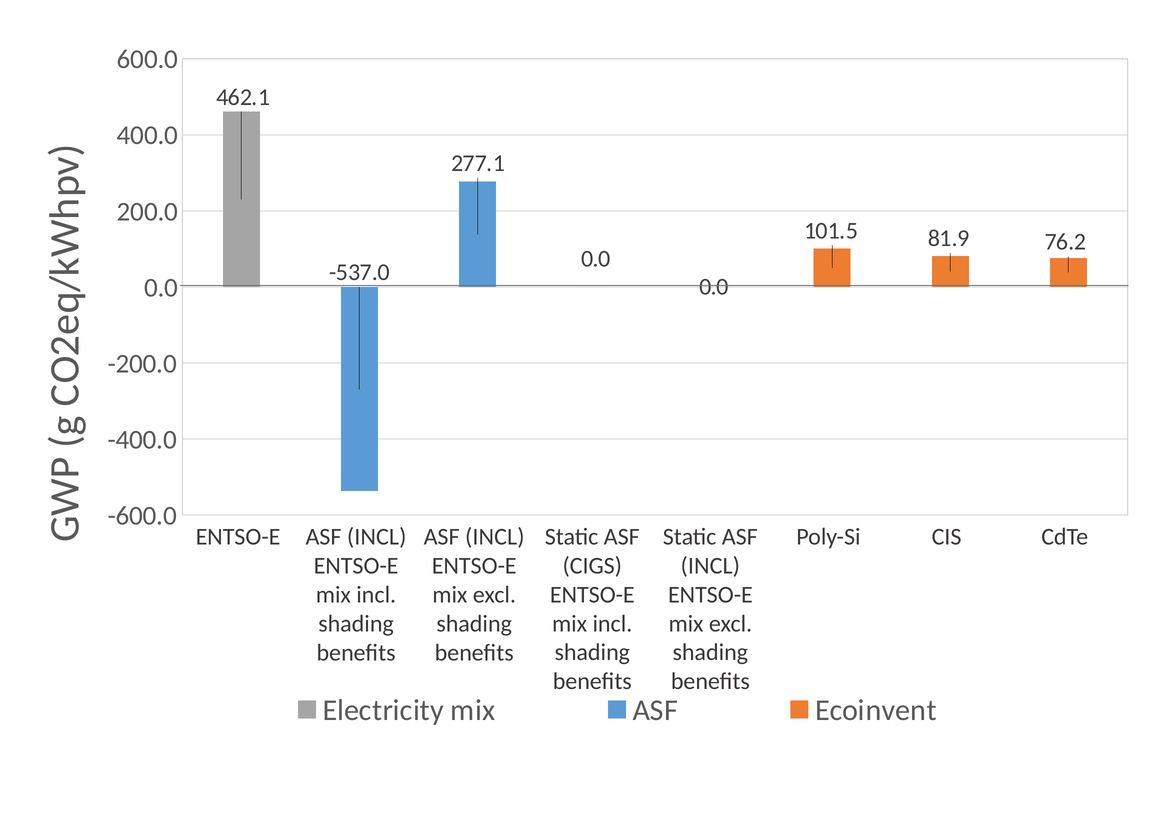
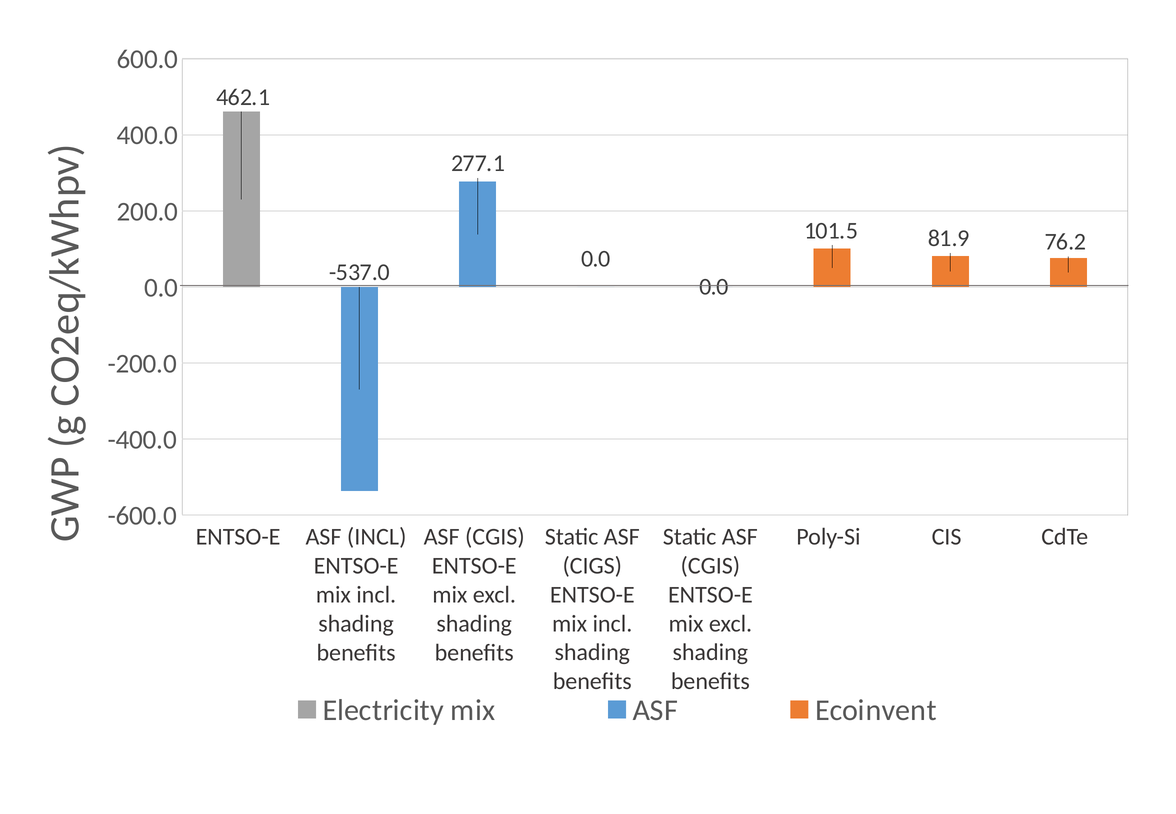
INCL: INCL -> CGIS (495, 537)
INCL: INCL -> CGIS (710, 566)
